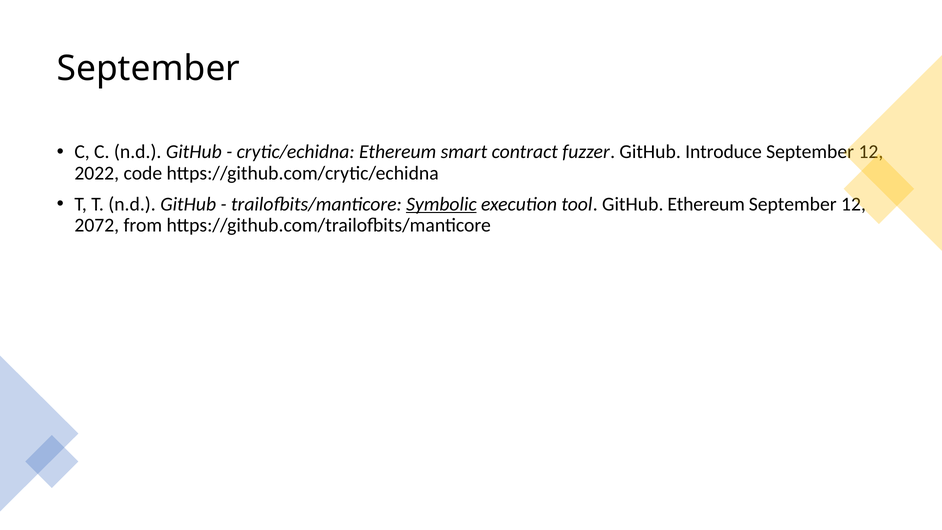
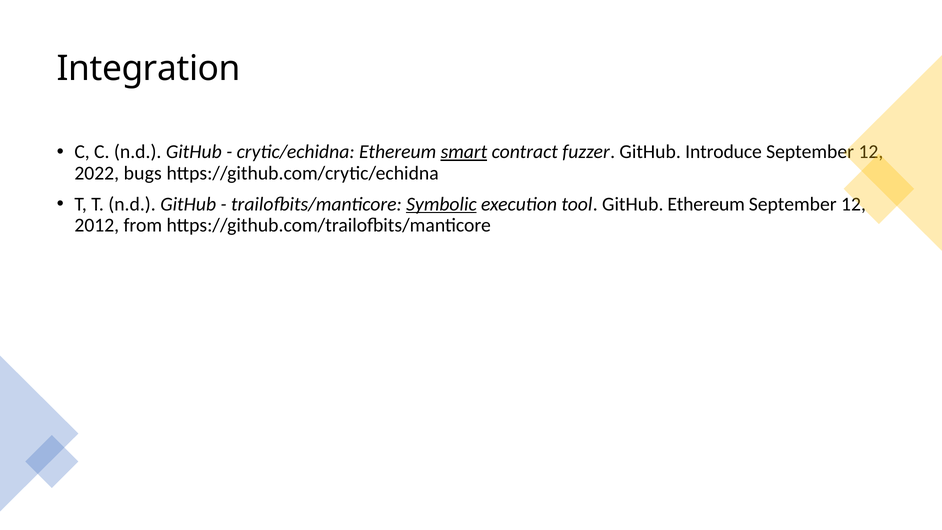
September: September -> Integration (149, 69)
smart underline: none -> present (464, 152)
code: code -> bugs (143, 173)
2072: 2072 -> 2012 (97, 225)
